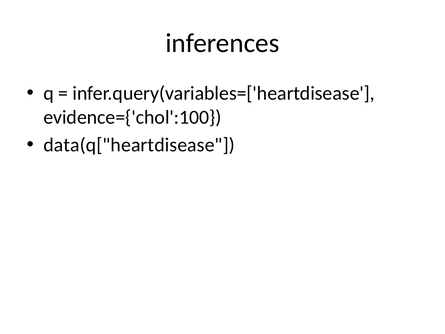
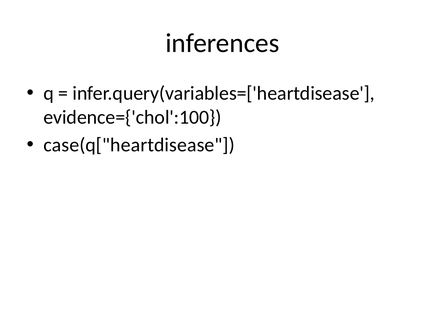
data(q["heartdisease: data(q["heartdisease -> case(q["heartdisease (139, 145)
